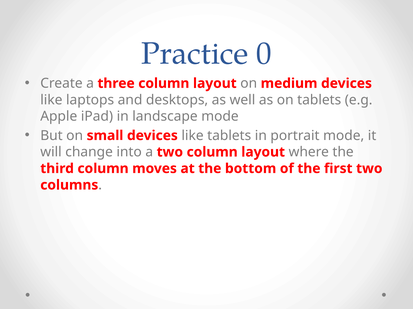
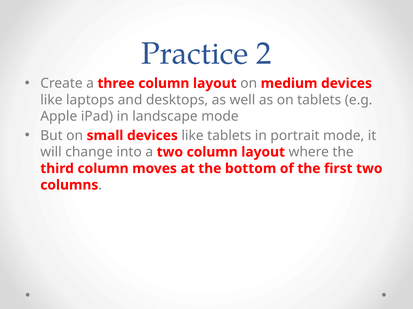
0: 0 -> 2 (264, 54)
